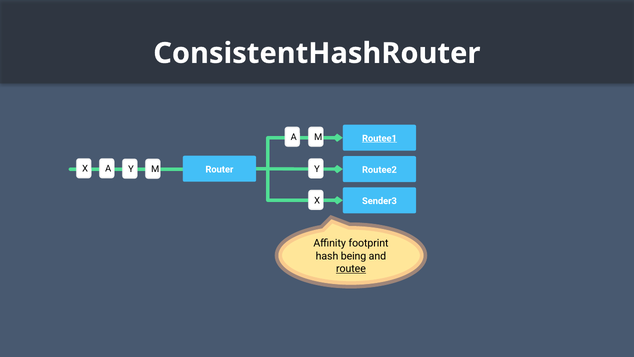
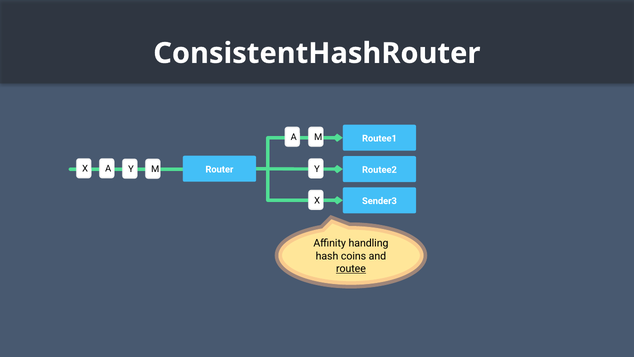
Routee1 underline: present -> none (379, 138)
footprint: footprint -> handling (369, 243)
being: being -> coins (354, 256)
